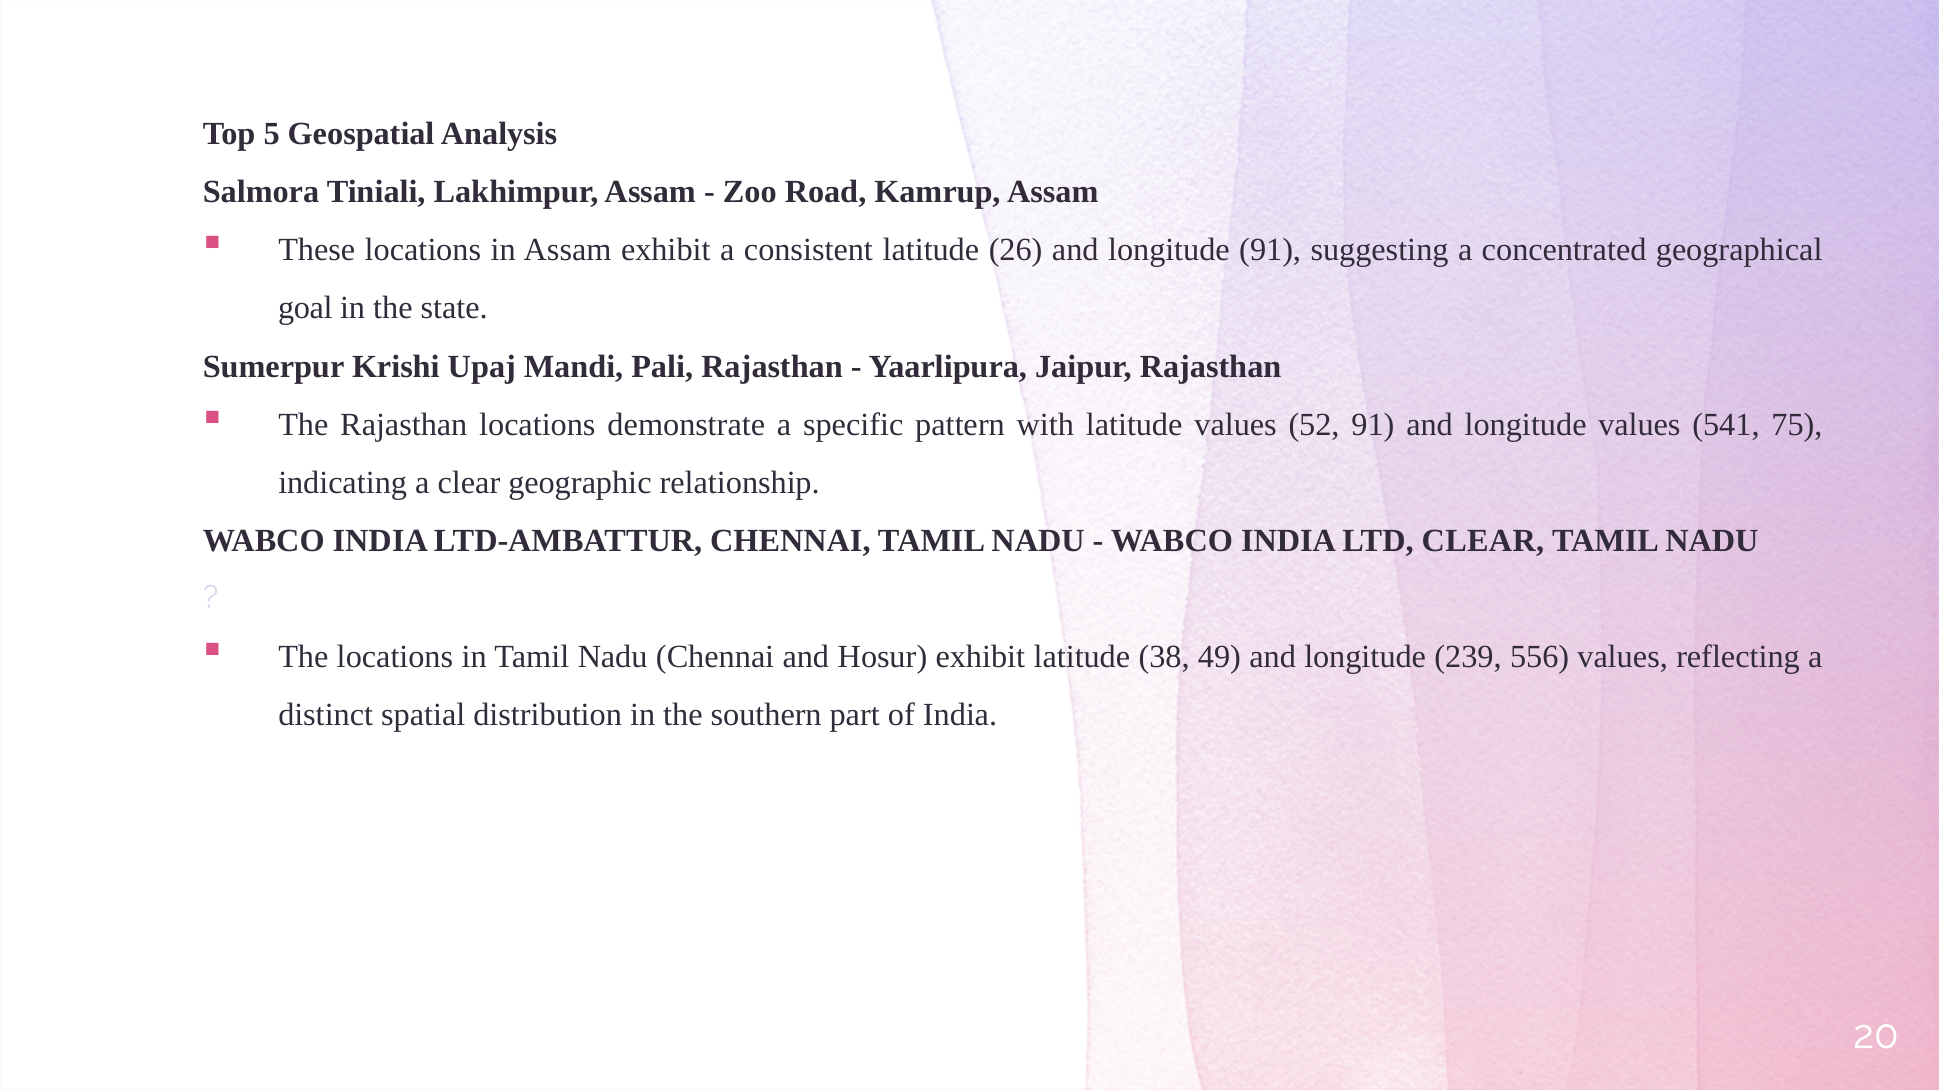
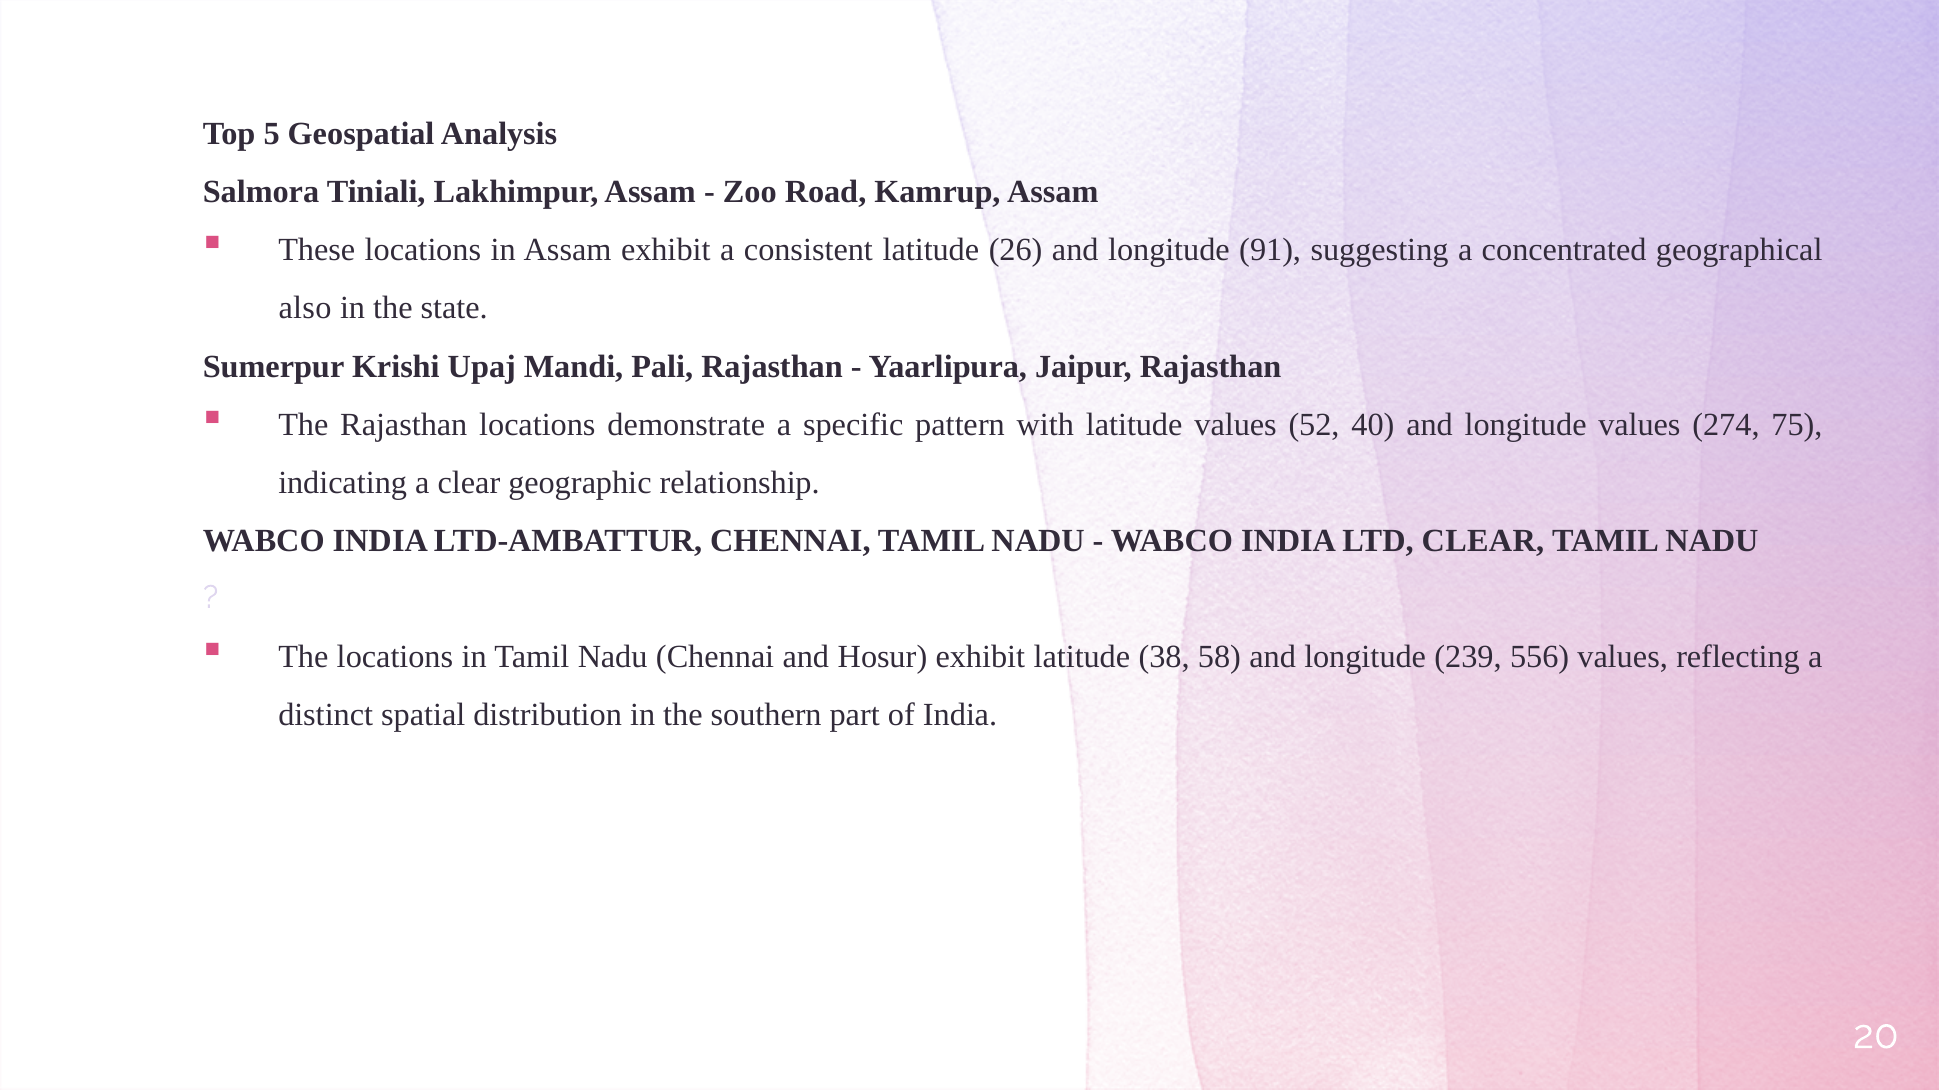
goal: goal -> also (305, 308)
52 91: 91 -> 40 (1373, 425)
541: 541 -> 274 (1726, 425)
49: 49 -> 58 (1219, 657)
